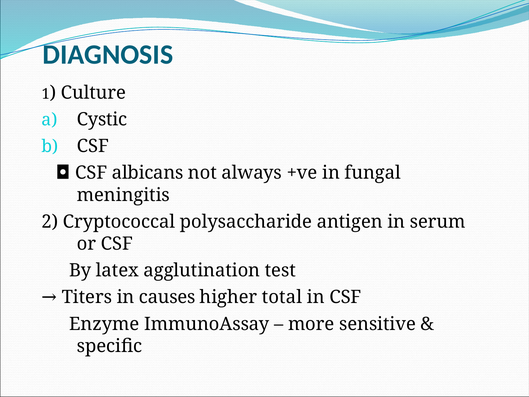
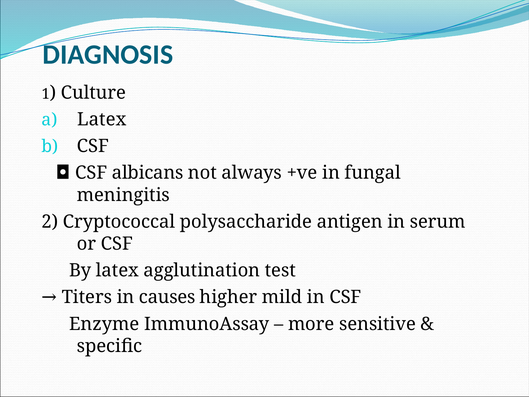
Cystic: Cystic -> Latex (102, 119)
total: total -> mild (282, 297)
